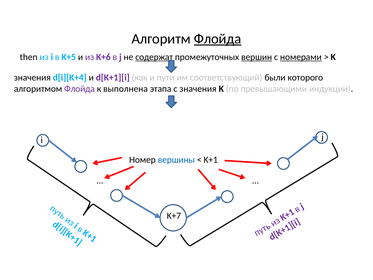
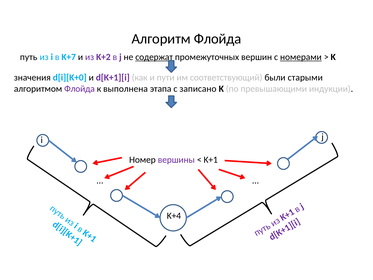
Флойда underline: present -> none (218, 39)
then: then -> путь (29, 57)
K+5: K+5 -> K+7 (69, 57)
K+6: K+6 -> K+2 (103, 57)
вершин underline: present -> none (257, 57)
d[i][K+4: d[i][K+4 -> d[i][K+0 (70, 77)
которого: которого -> старыми (305, 77)
с значения: значения -> записано (198, 89)
вершины colour: blue -> purple (176, 160)
K+7: K+7 -> K+4 (174, 216)
